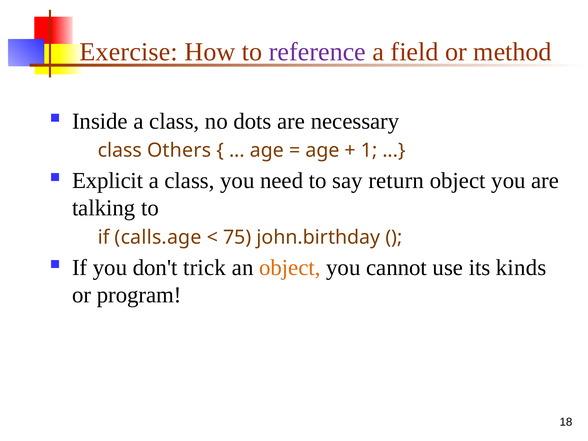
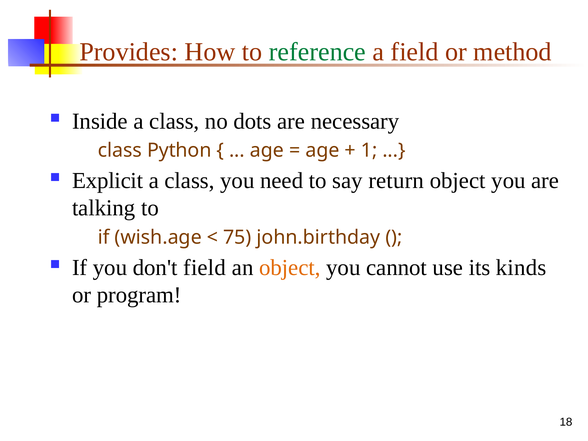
Exercise: Exercise -> Provides (129, 52)
reference colour: purple -> green (317, 52)
Others: Others -> Python (179, 150)
calls.age: calls.age -> wish.age (158, 237)
don't trick: trick -> field (205, 268)
